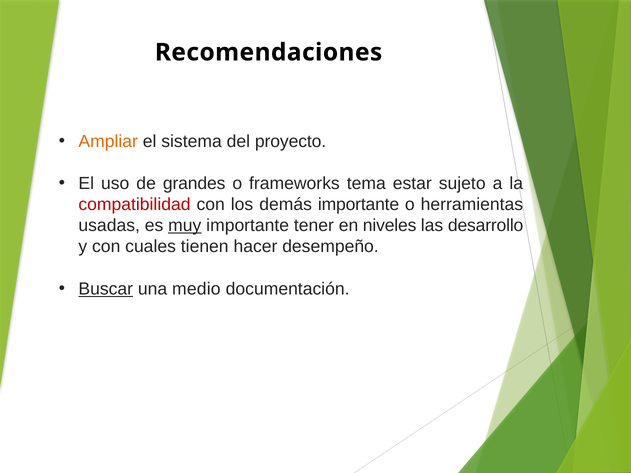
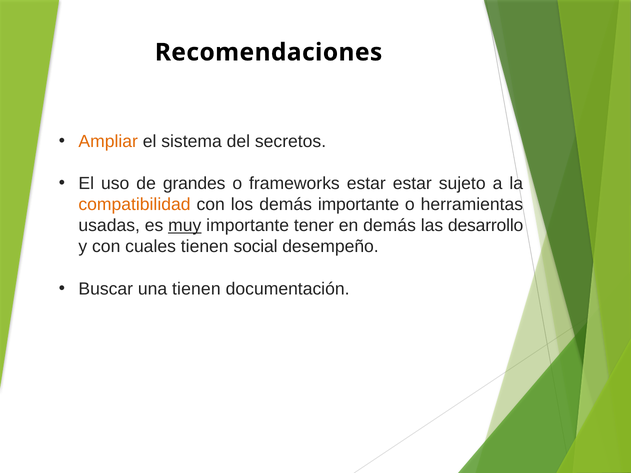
proyecto: proyecto -> secretos (291, 142)
frameworks tema: tema -> estar (366, 184)
compatibilidad colour: red -> orange (135, 205)
en niveles: niveles -> demás (390, 226)
hacer: hacer -> social (256, 247)
Buscar underline: present -> none (106, 289)
una medio: medio -> tienen (196, 289)
